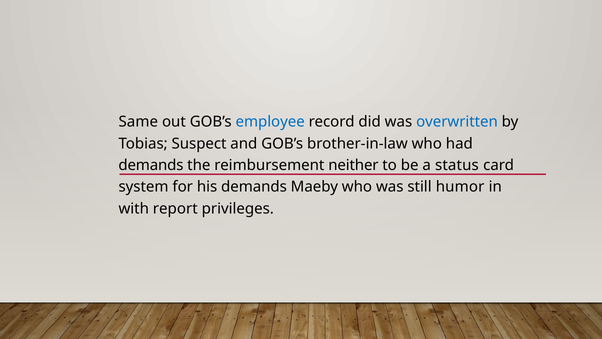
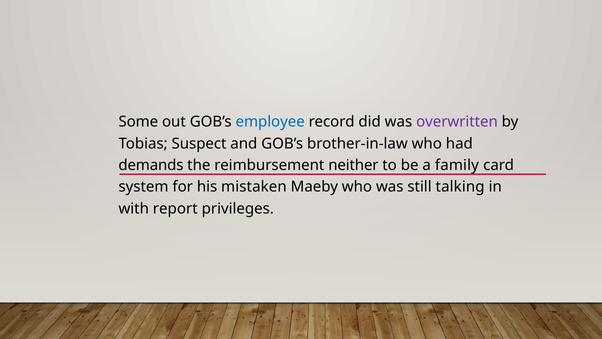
Same: Same -> Some (138, 122)
overwritten colour: blue -> purple (457, 122)
status: status -> family (457, 165)
his demands: demands -> mistaken (254, 187)
humor: humor -> talking (460, 187)
